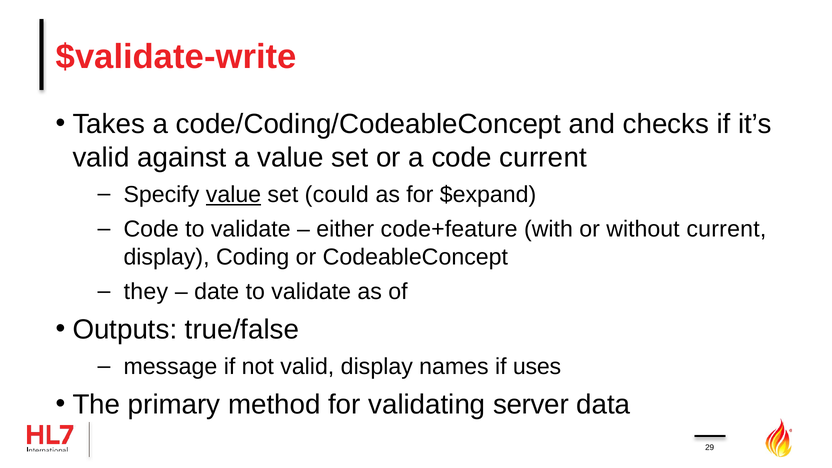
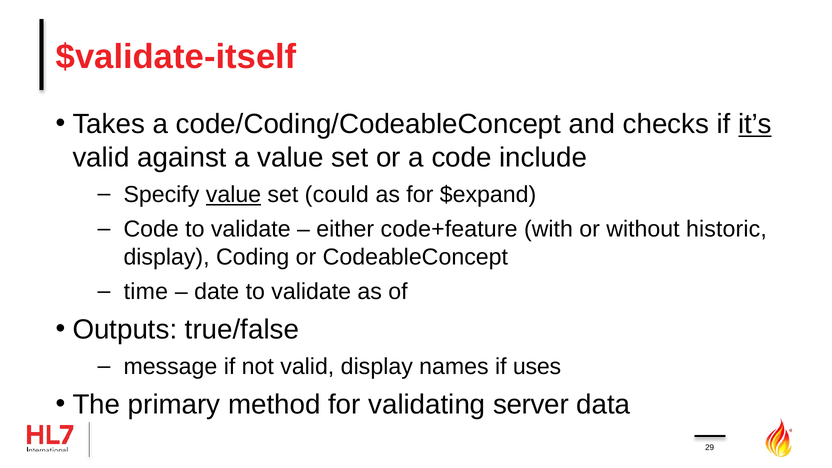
$validate-write: $validate-write -> $validate-itself (176, 57)
it’s underline: none -> present (755, 124)
code current: current -> include (543, 158)
without current: current -> historic (726, 229)
they: they -> time (146, 292)
